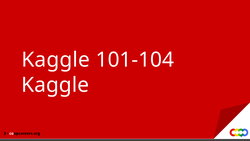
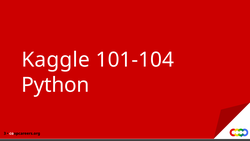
Kaggle: Kaggle -> Python (55, 85)
